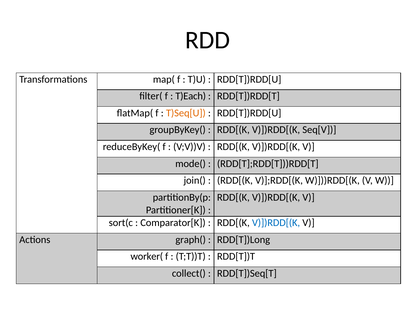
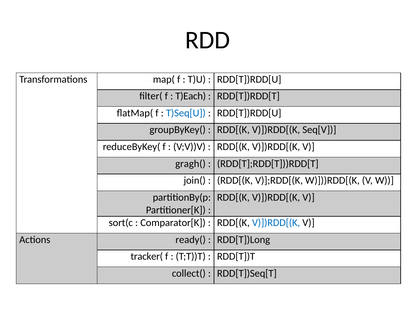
T)Seq[U colour: orange -> blue (186, 113)
mode(: mode( -> gragh( (191, 163)
graph(: graph( -> ready( (191, 239)
worker(: worker( -> tracker( (147, 256)
